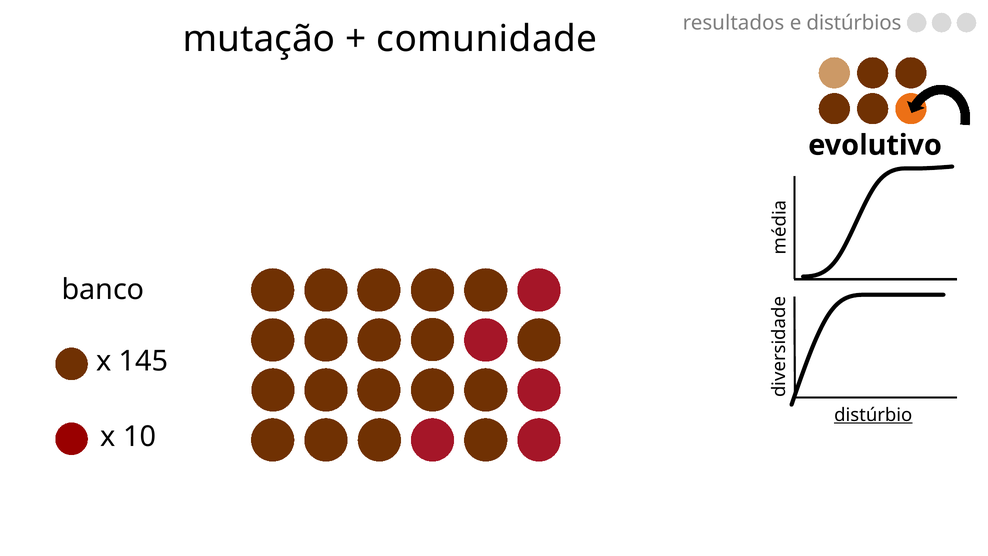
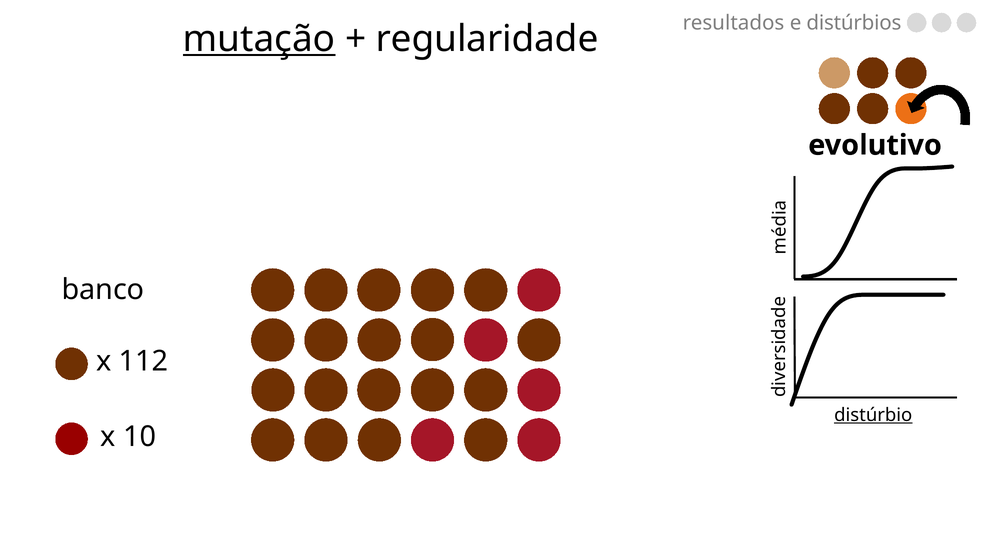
mutação underline: none -> present (259, 39)
comunidade: comunidade -> regularidade (487, 39)
145: 145 -> 112 (144, 361)
